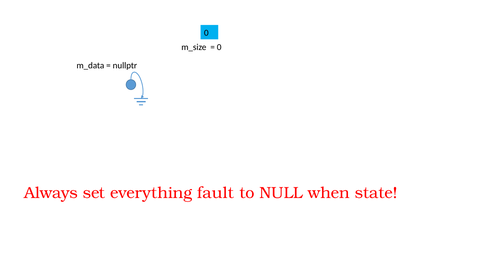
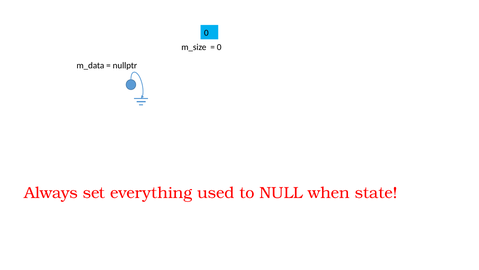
fault: fault -> used (216, 192)
